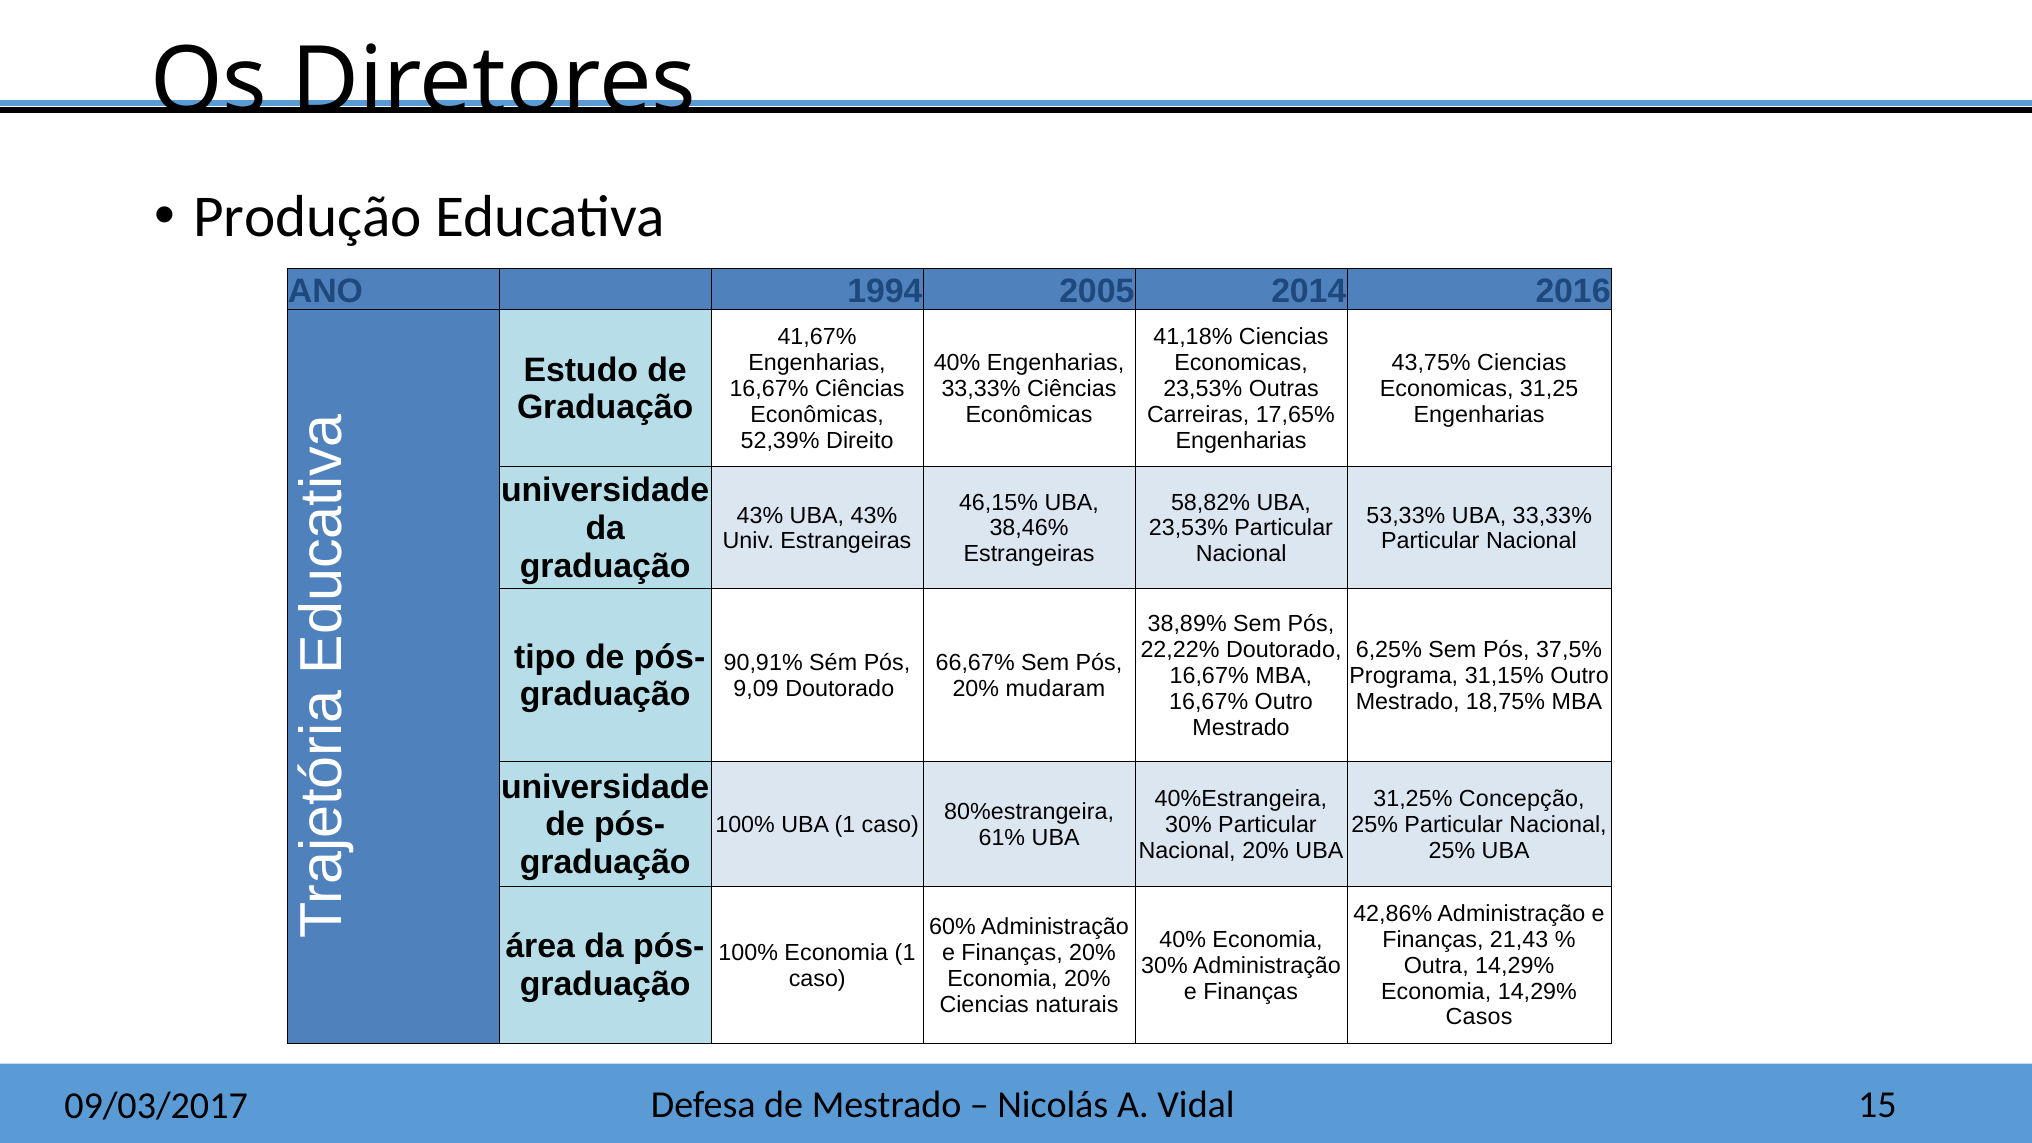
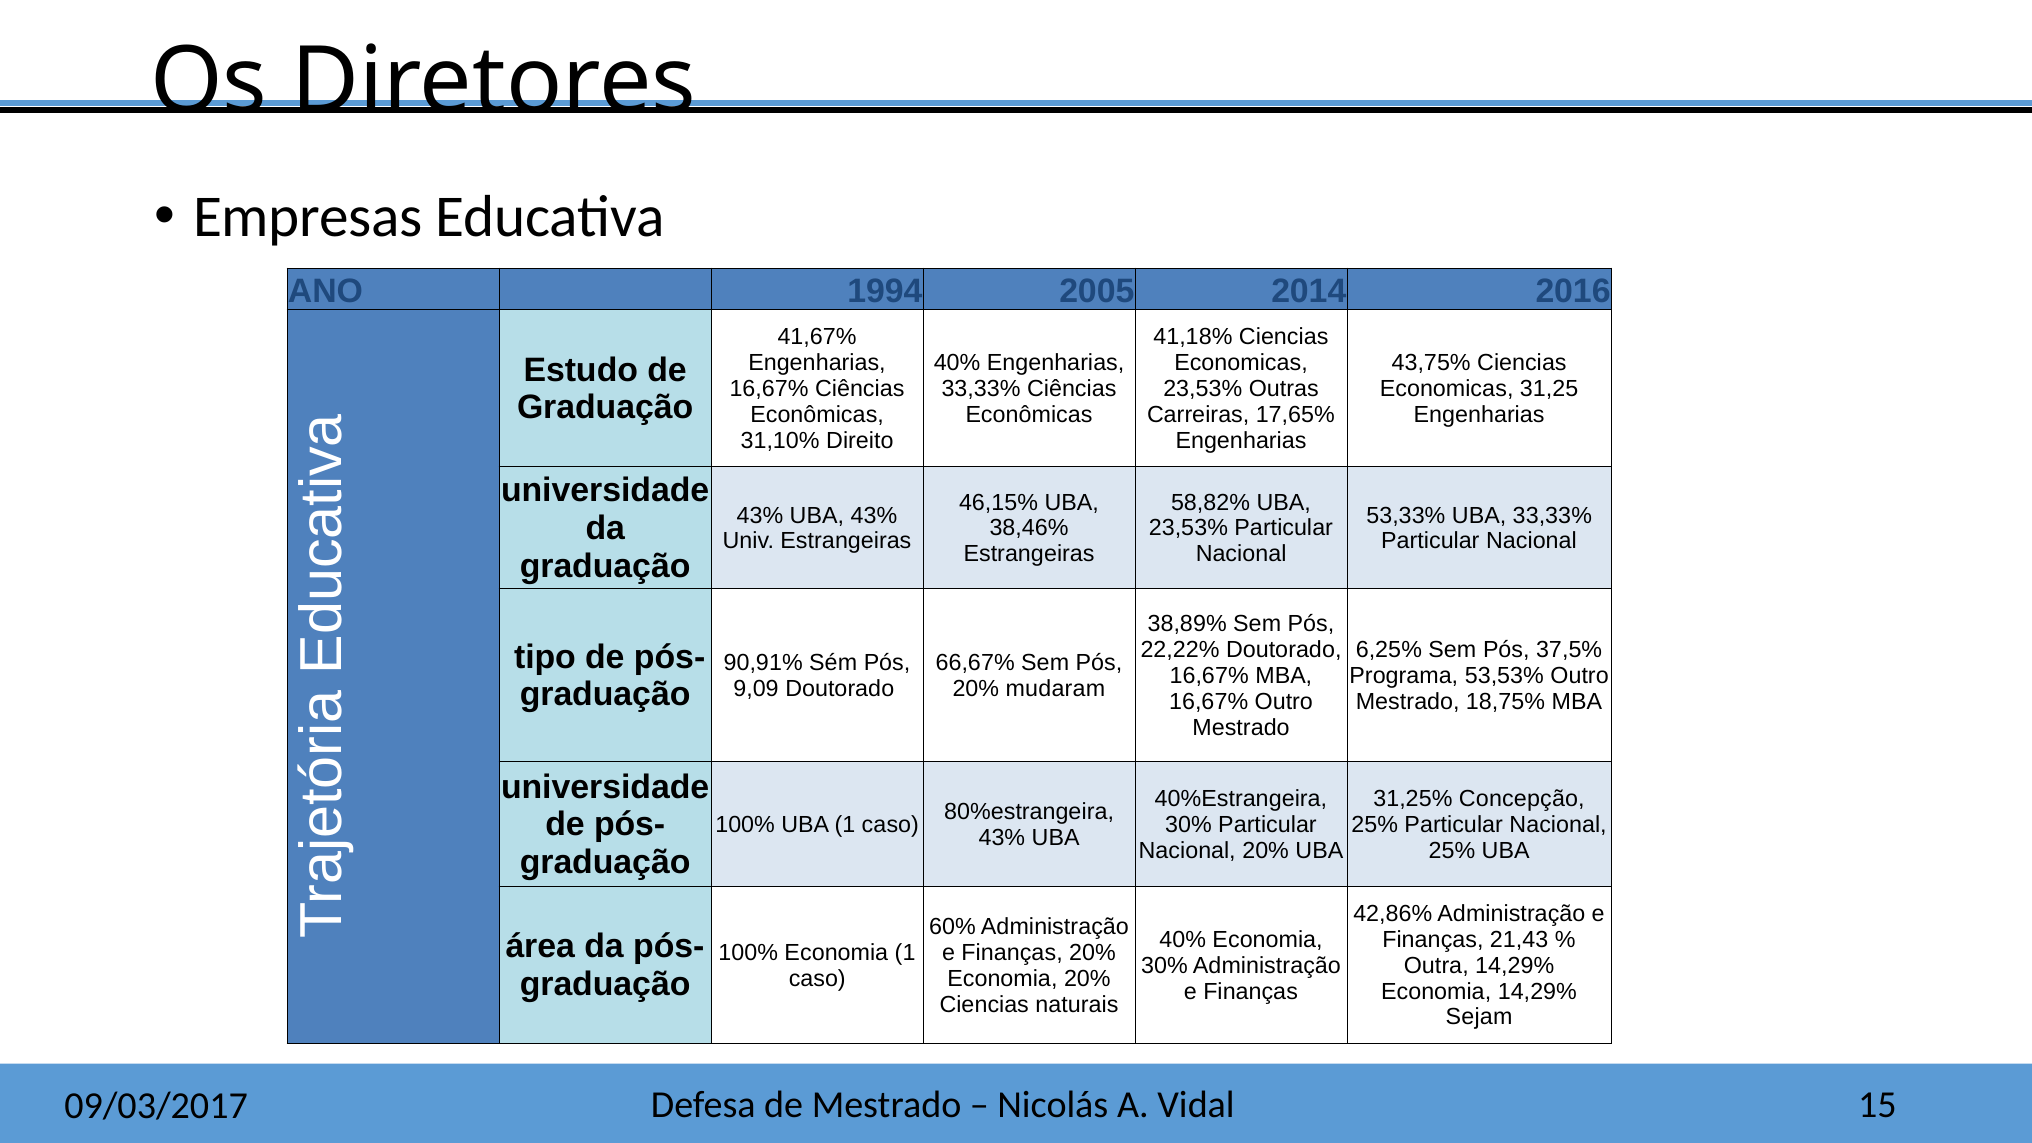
Produção: Produção -> Empresas (308, 217)
52,39%: 52,39% -> 31,10% (780, 440)
31,15%: 31,15% -> 53,53% (1504, 676)
61%: 61% -> 43% (1002, 837)
Casos: Casos -> Sejam (1479, 1017)
